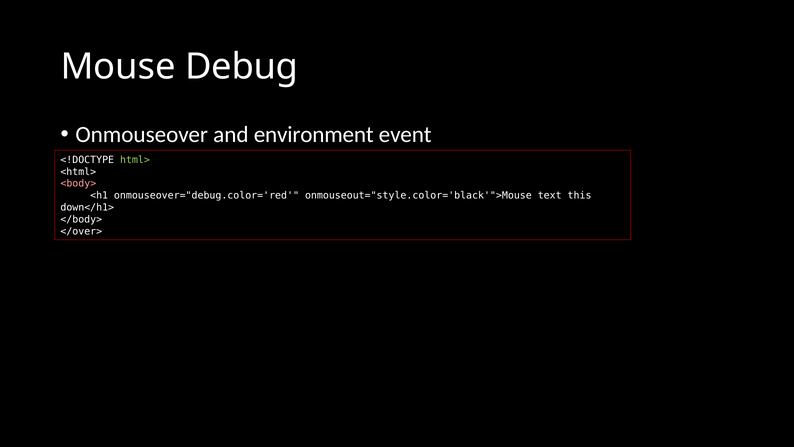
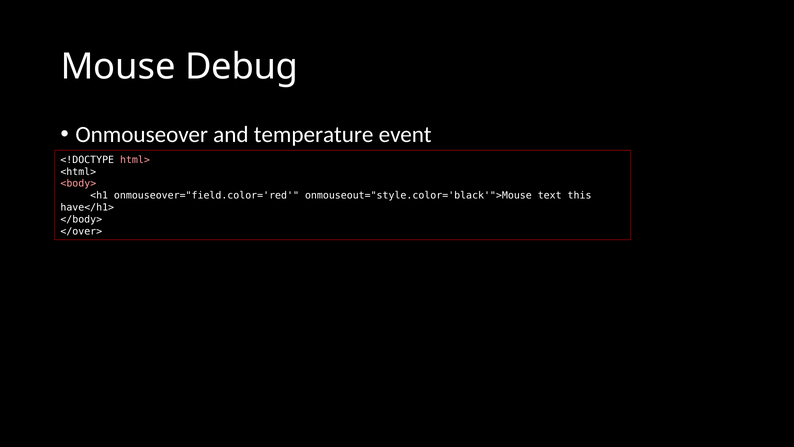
environment: environment -> temperature (314, 134)
html> colour: light green -> pink (135, 160)
onmouseover="debug.color='red: onmouseover="debug.color='red -> onmouseover="field.color='red (206, 195)
down</h1>: down</h1> -> have</h1> (87, 207)
